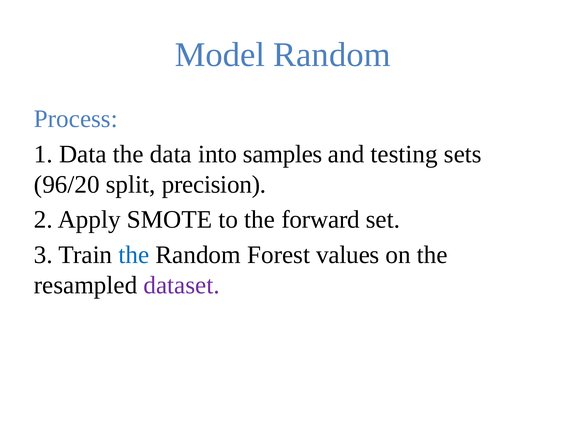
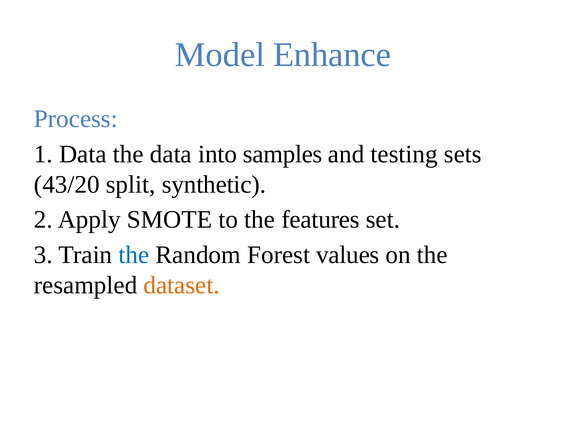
Model Random: Random -> Enhance (332, 55)
96/20: 96/20 -> 43/20 (67, 184)
precision: precision -> synthetic (214, 184)
forward: forward -> features (321, 219)
dataset colour: purple -> orange (182, 285)
